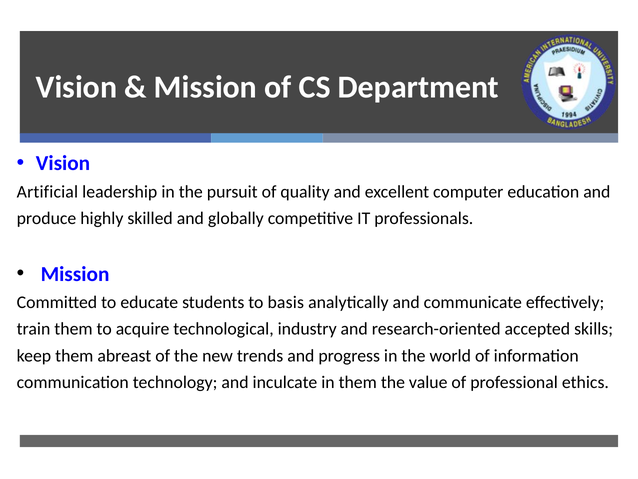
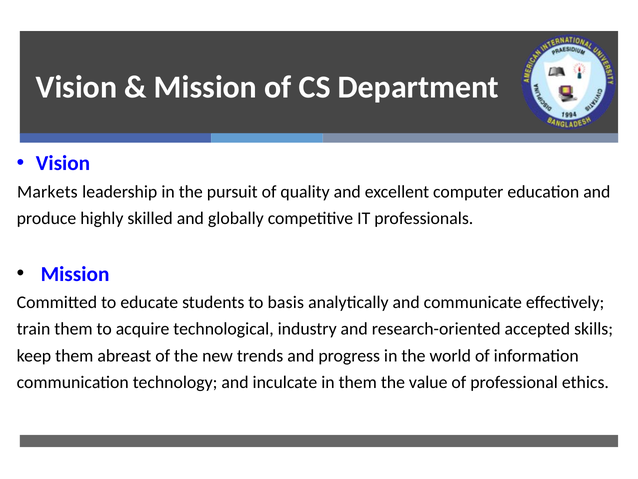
Artificial: Artificial -> Markets (47, 192)
